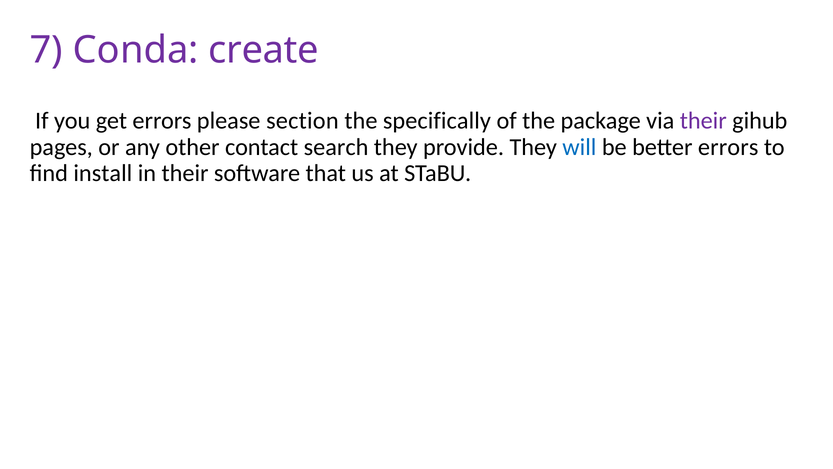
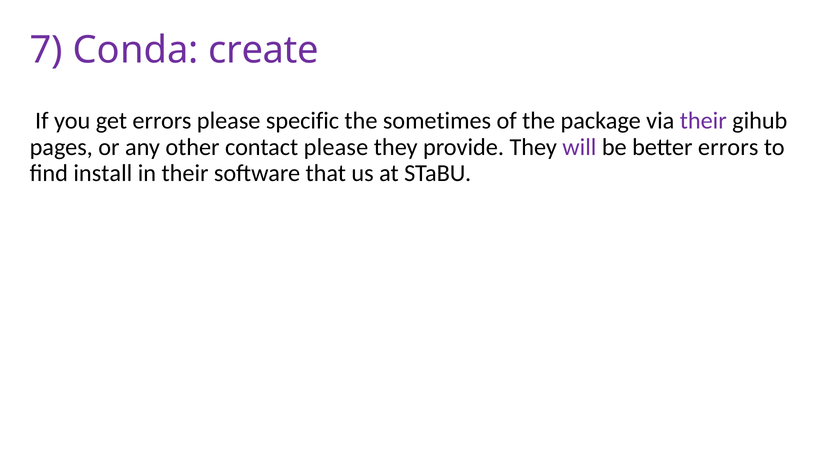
section: section -> specific (303, 121)
specifically: specifically -> sometimes (437, 121)
contact search: search -> please (336, 147)
will colour: blue -> purple (579, 147)
